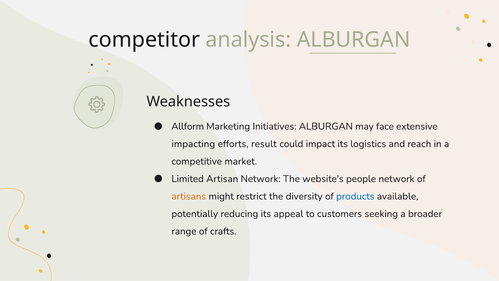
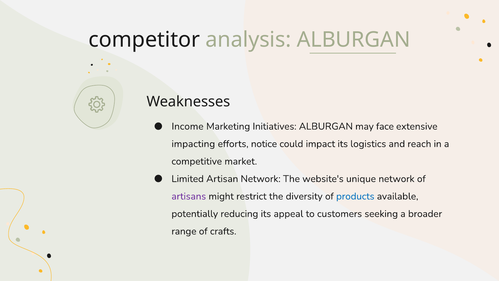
Allform: Allform -> Income (188, 126)
result: result -> notice (264, 144)
people: people -> unique (361, 179)
artisans colour: orange -> purple (189, 196)
